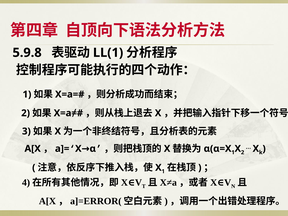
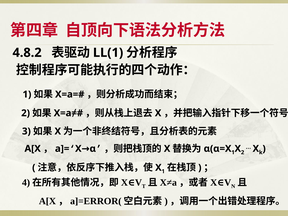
5.9.8: 5.9.8 -> 4.8.2 (27, 53)
